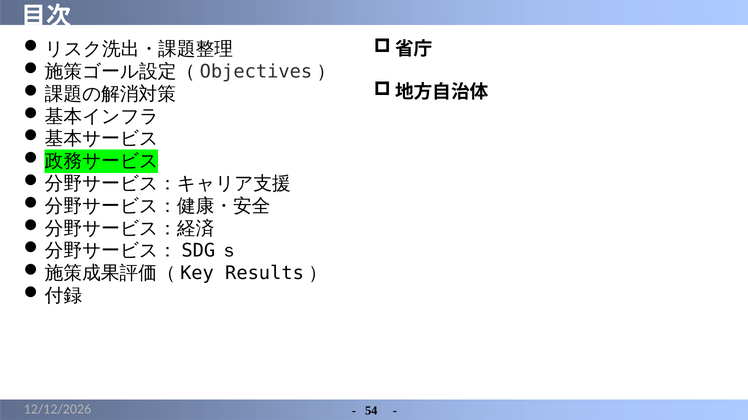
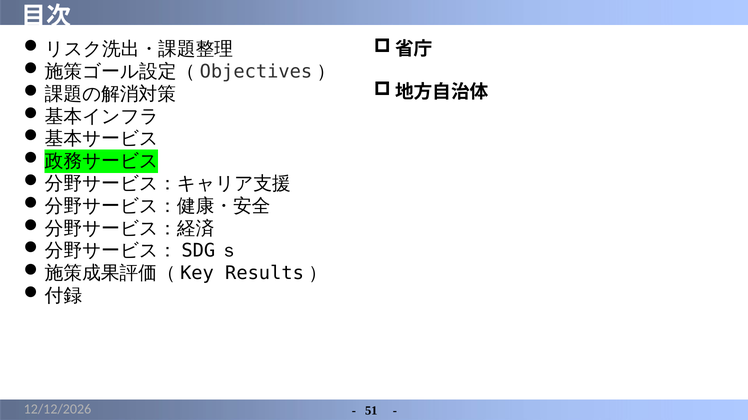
54: 54 -> 51 (371, 411)
